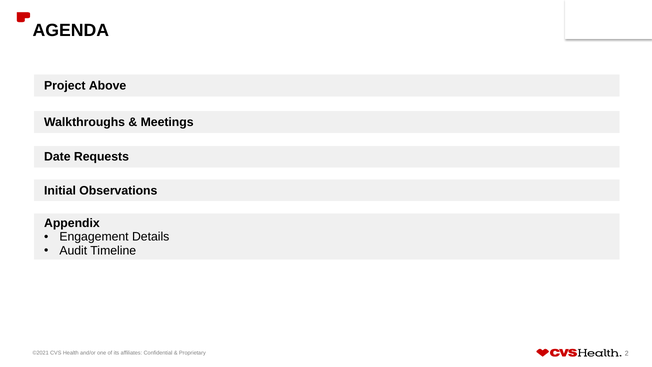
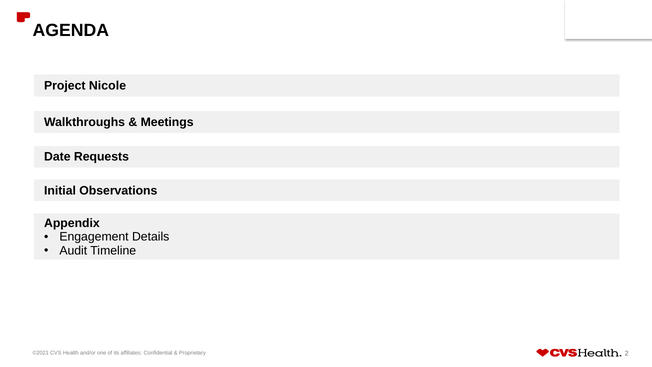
Above: Above -> Nicole (107, 86)
